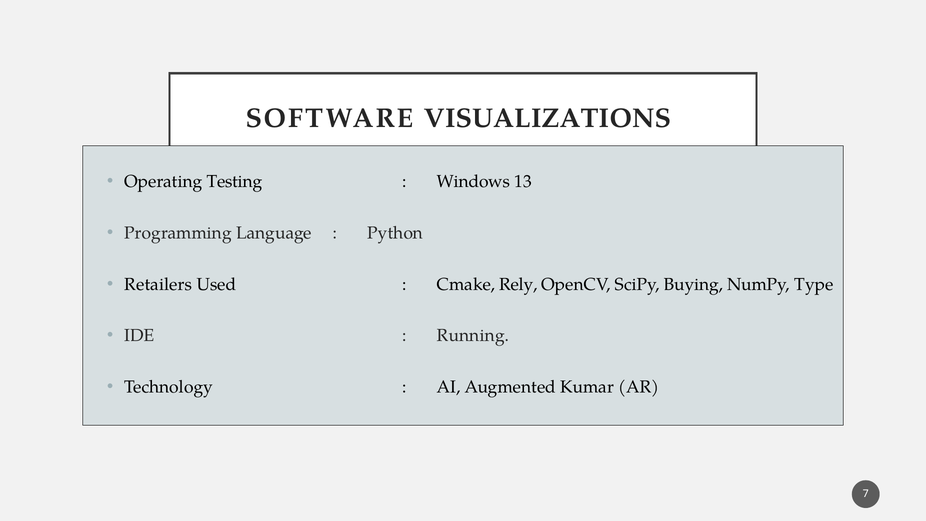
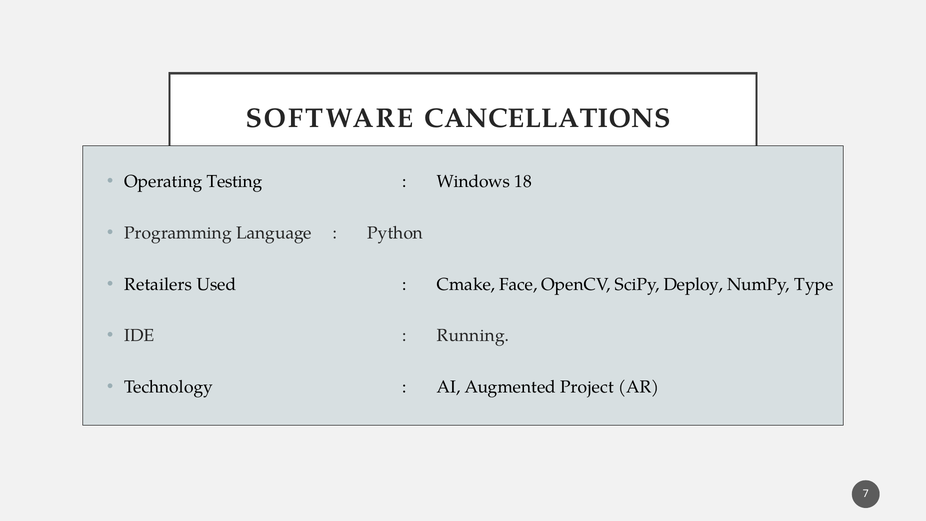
VISUALIZATIONS: VISUALIZATIONS -> CANCELLATIONS (547, 118)
13: 13 -> 18 (523, 182)
Rely: Rely -> Face (518, 284)
Buying: Buying -> Deploy (693, 284)
Kumar: Kumar -> Project (587, 387)
